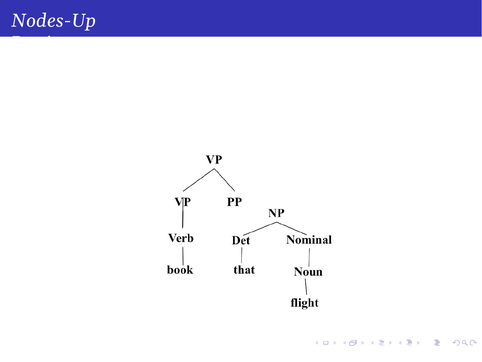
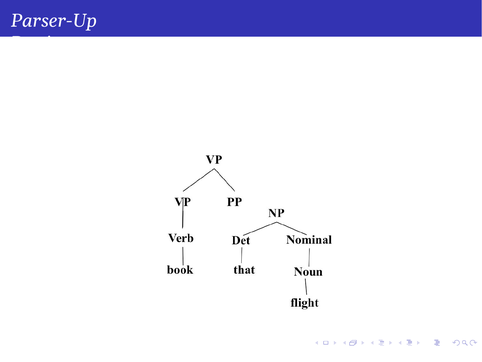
Nodes-Up: Nodes-Up -> Parser-Up (54, 21)
